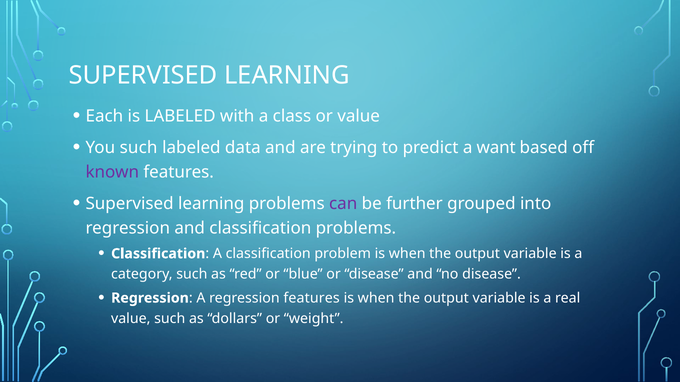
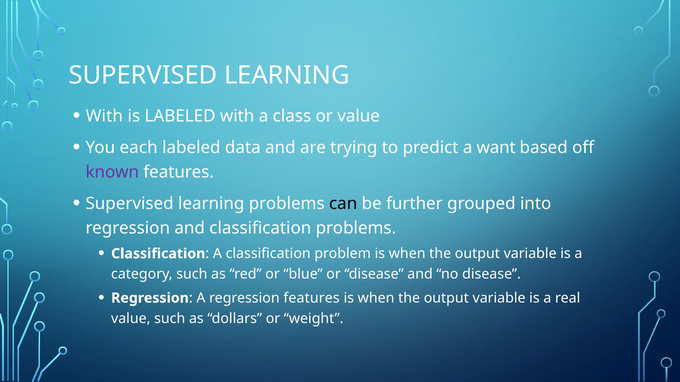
Each: Each -> With (104, 116)
You such: such -> each (139, 148)
can colour: purple -> black (343, 204)
